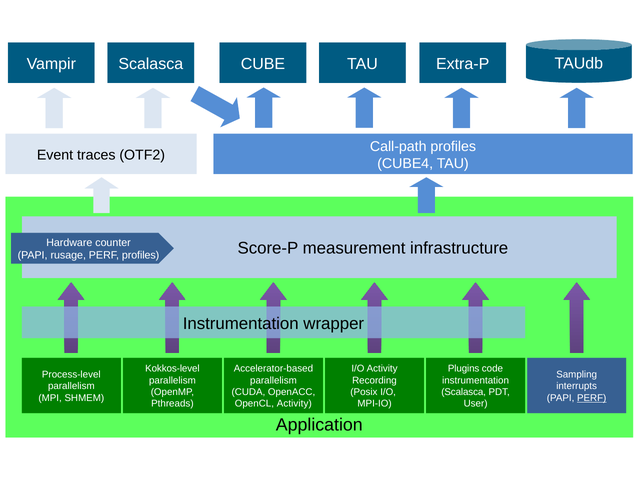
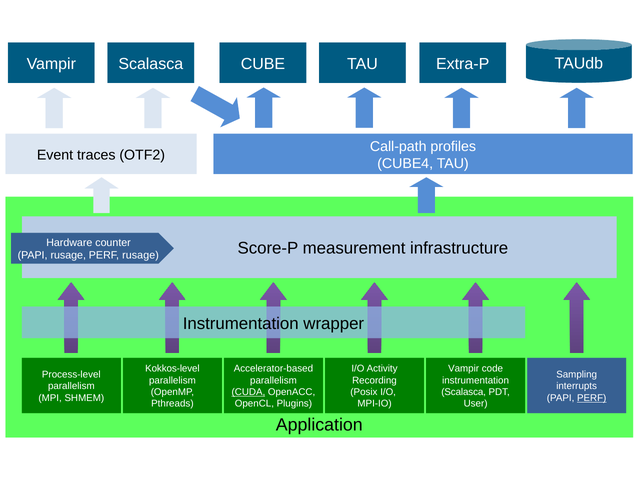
PERF profiles: profiles -> rusage (141, 256)
Plugins: Plugins -> Vampir (464, 369)
CUDA underline: none -> present (248, 392)
OpenCL Activity: Activity -> Plugins (294, 404)
